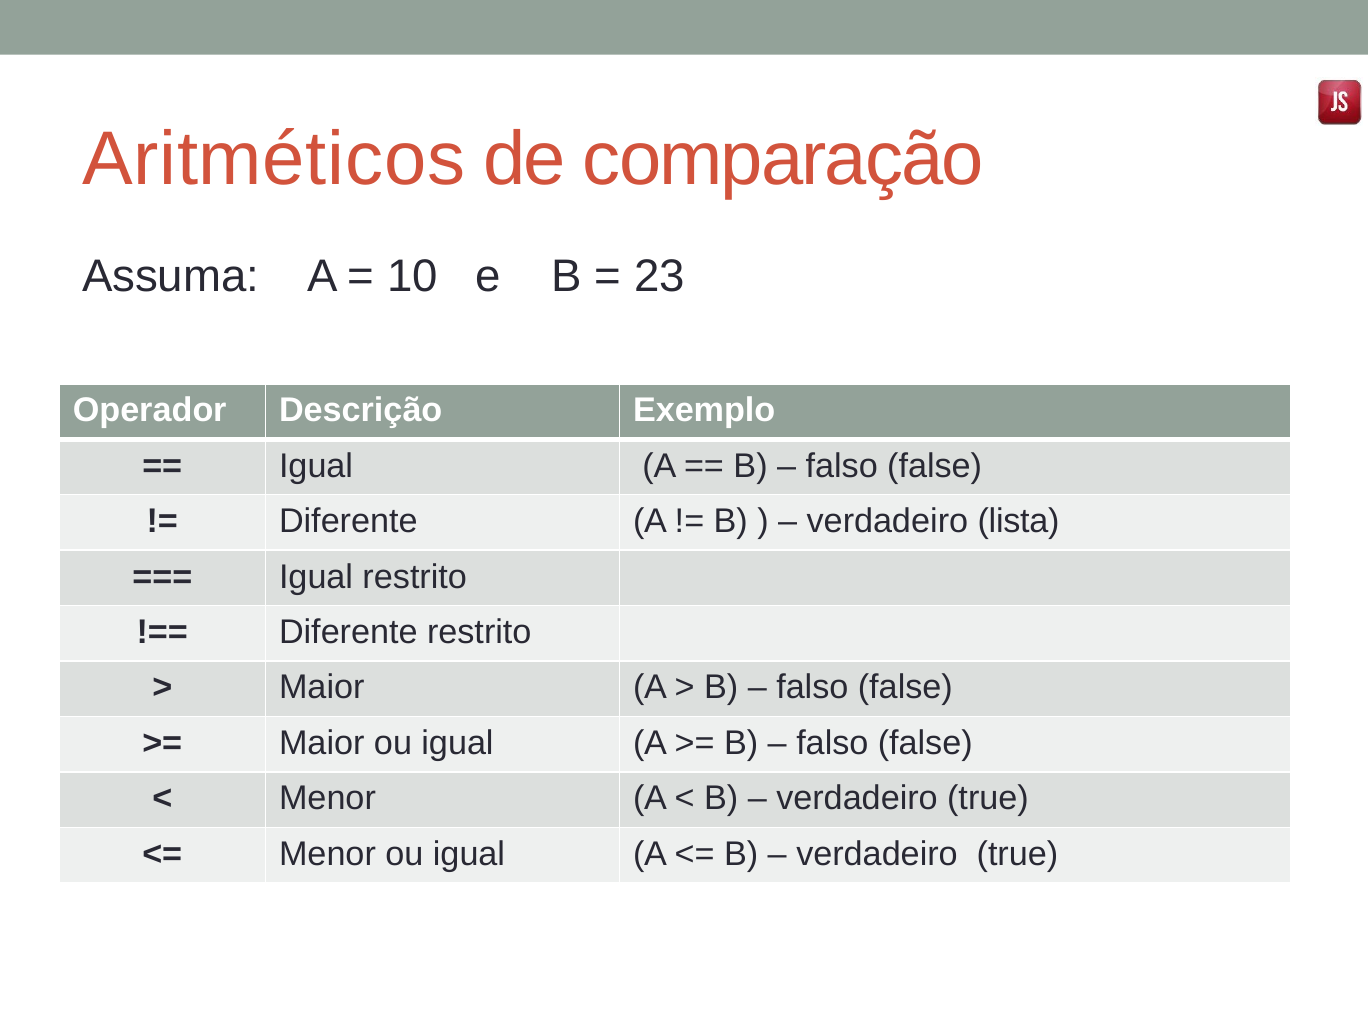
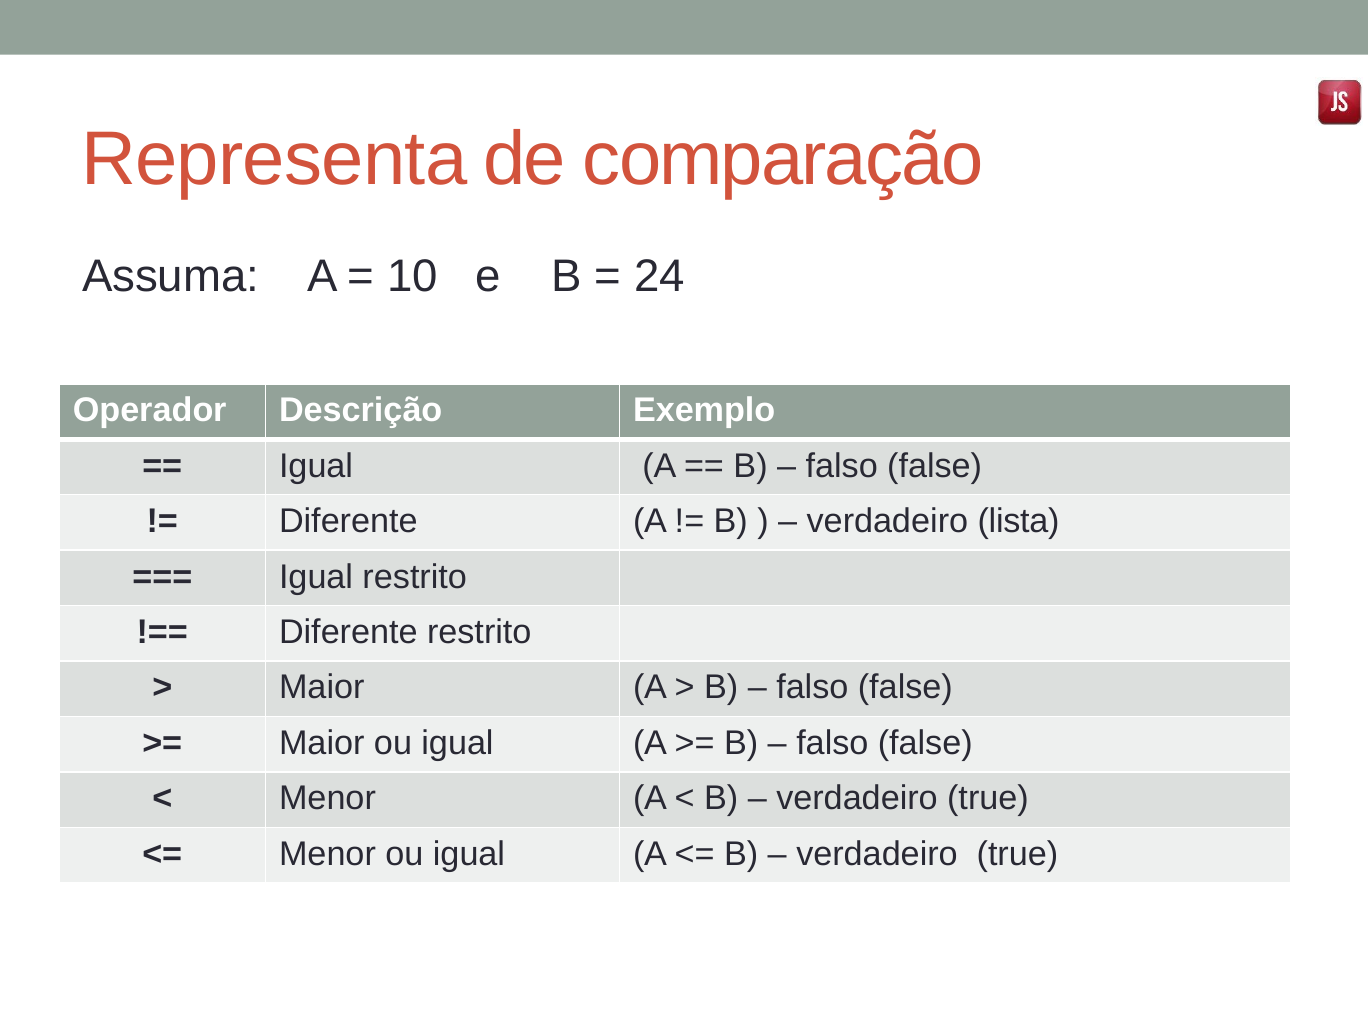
Aritméticos: Aritméticos -> Representa (274, 159)
23: 23 -> 24 (659, 277)
